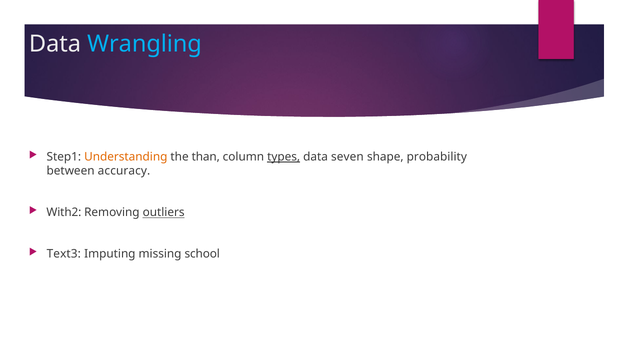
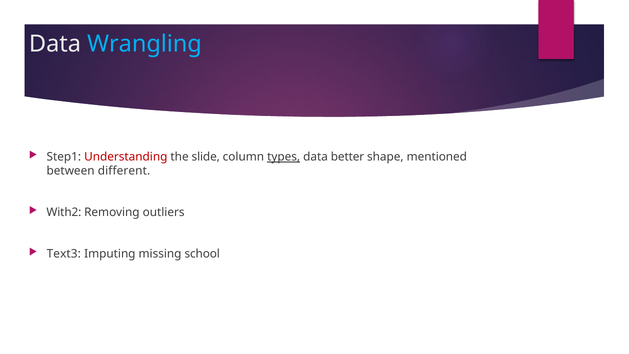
Understanding colour: orange -> red (126, 157)
than: than -> slide (206, 157)
seven: seven -> better (348, 157)
probability: probability -> mentioned (437, 157)
accuracy: accuracy -> different (124, 171)
outliers underline: present -> none (164, 212)
